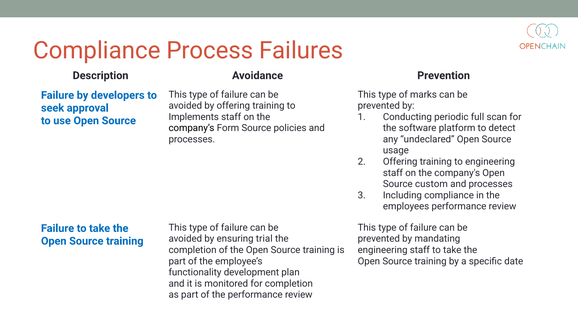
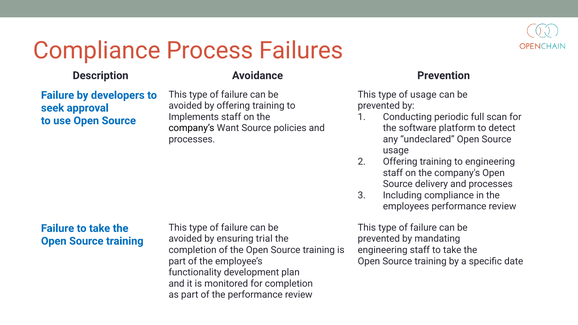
of marks: marks -> usage (423, 95)
Form: Form -> Want (228, 128)
custom: custom -> delivery (431, 184)
